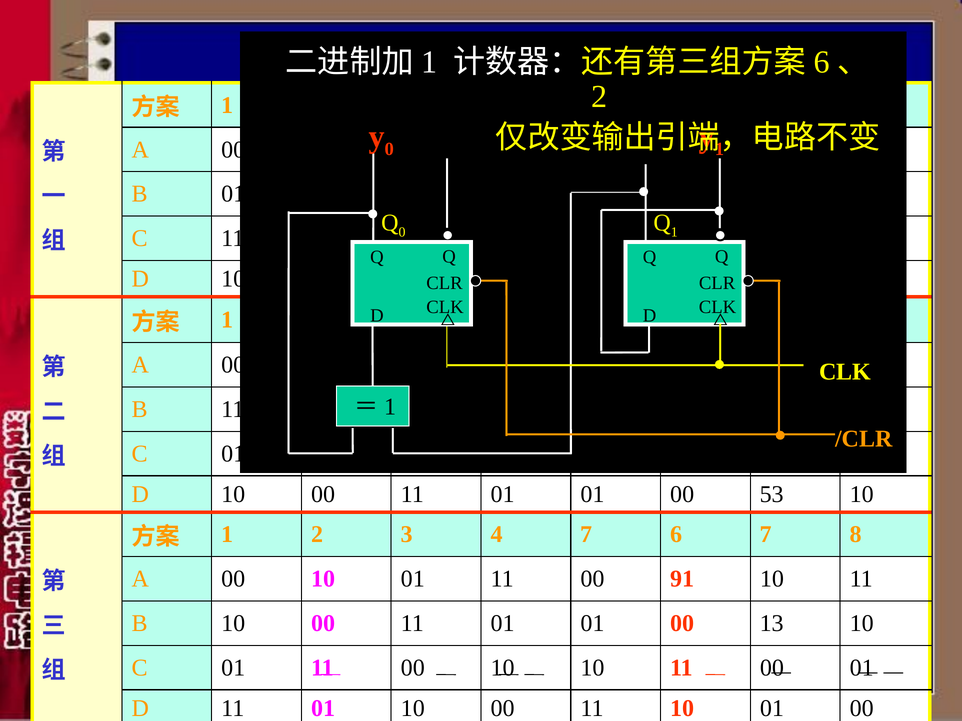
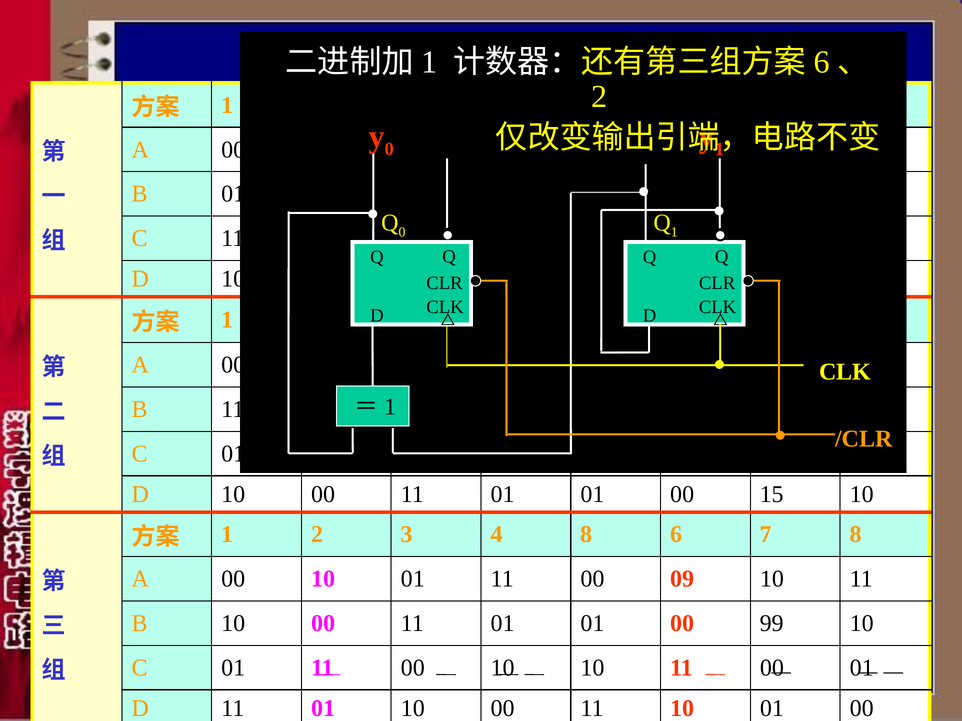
53: 53 -> 15 (772, 494)
4 7: 7 -> 8 (586, 535)
91: 91 -> 09 (682, 579)
13: 13 -> 99 (772, 624)
